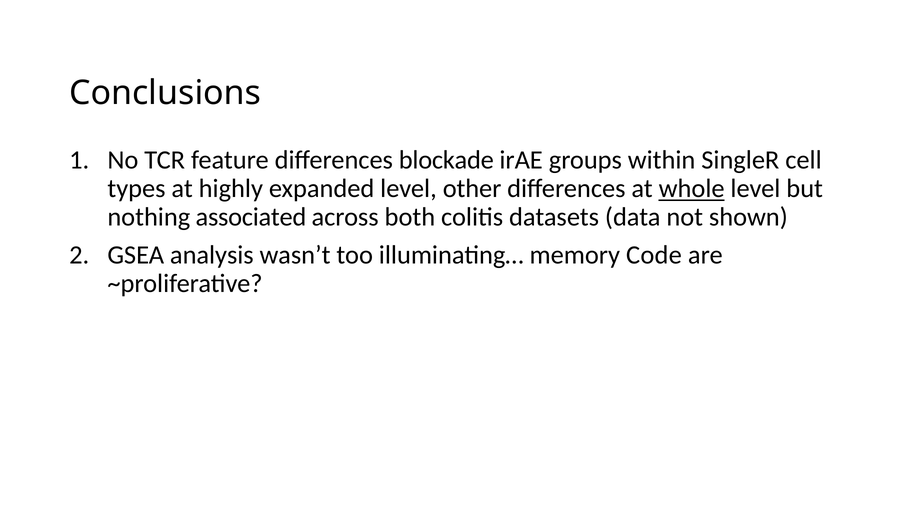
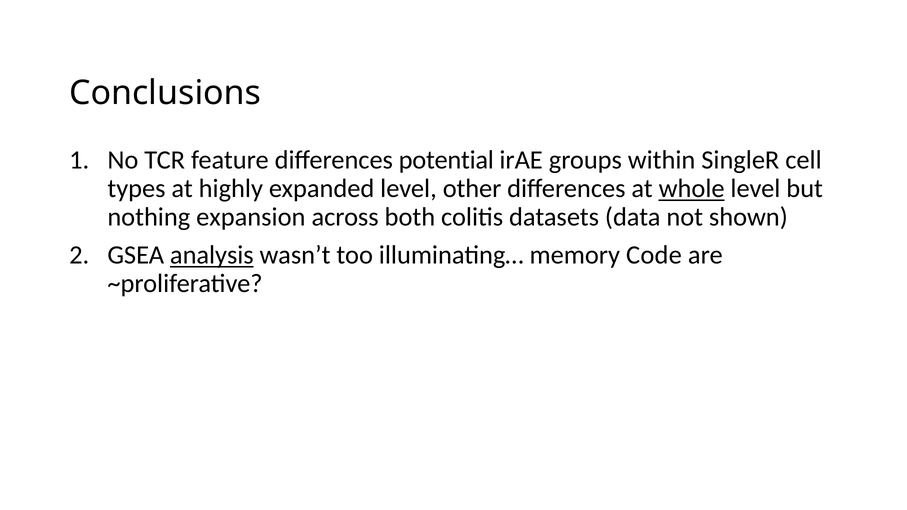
blockade: blockade -> potential (446, 160)
associated: associated -> expansion (251, 217)
analysis underline: none -> present (212, 255)
